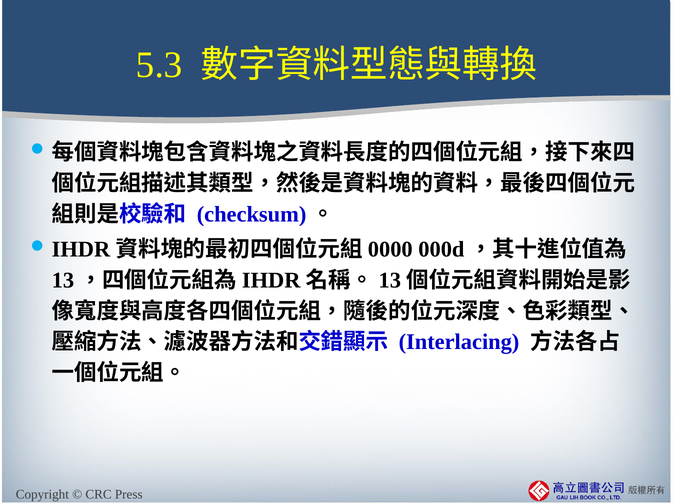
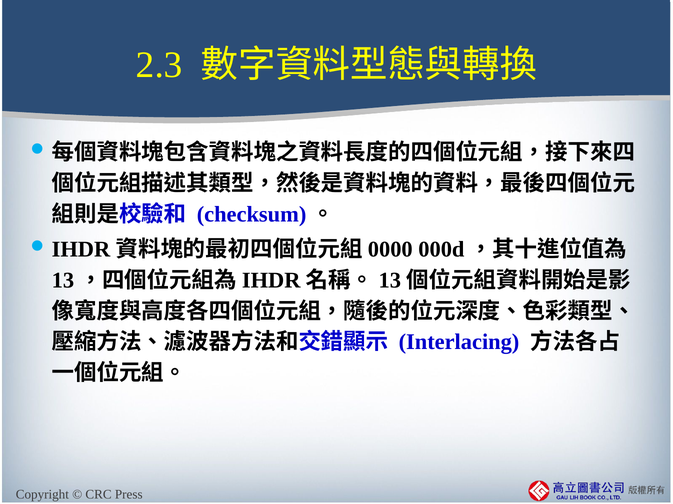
5.3: 5.3 -> 2.3 (159, 65)
